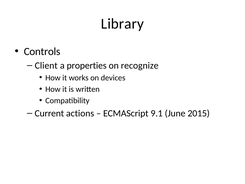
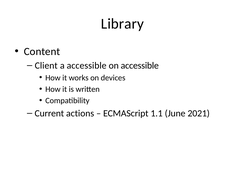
Controls: Controls -> Content (42, 51)
a properties: properties -> accessible (87, 65)
on recognize: recognize -> accessible (140, 65)
9.1: 9.1 -> 1.1 (157, 113)
2015: 2015 -> 2021 (199, 113)
